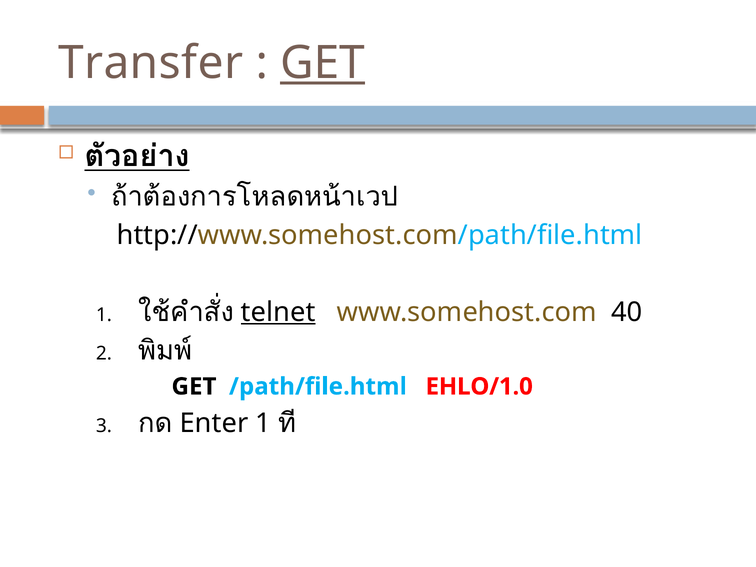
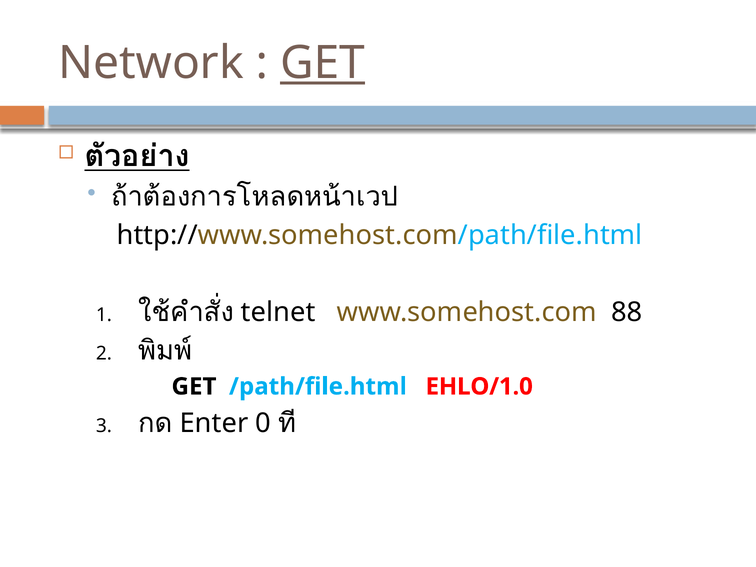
Transfer: Transfer -> Network (151, 63)
telnet underline: present -> none (278, 312)
40: 40 -> 88 (627, 312)
Enter 1: 1 -> 0 (263, 423)
